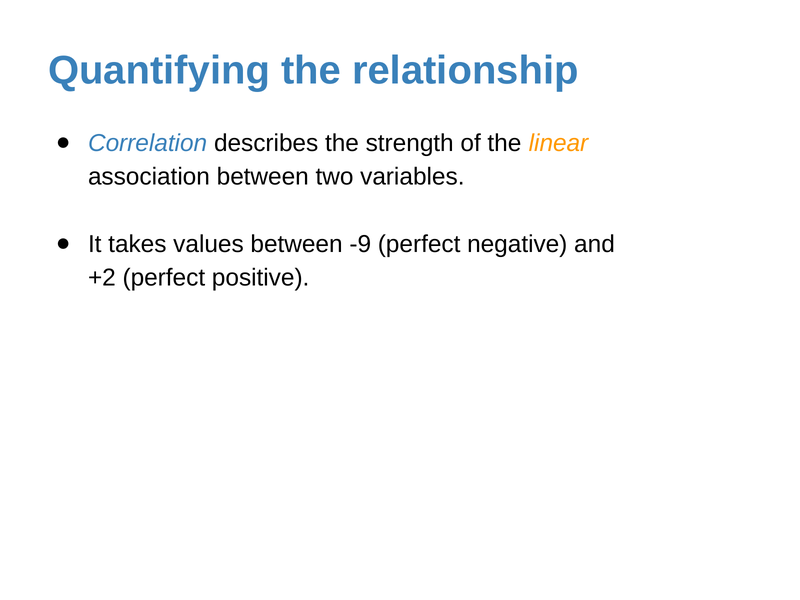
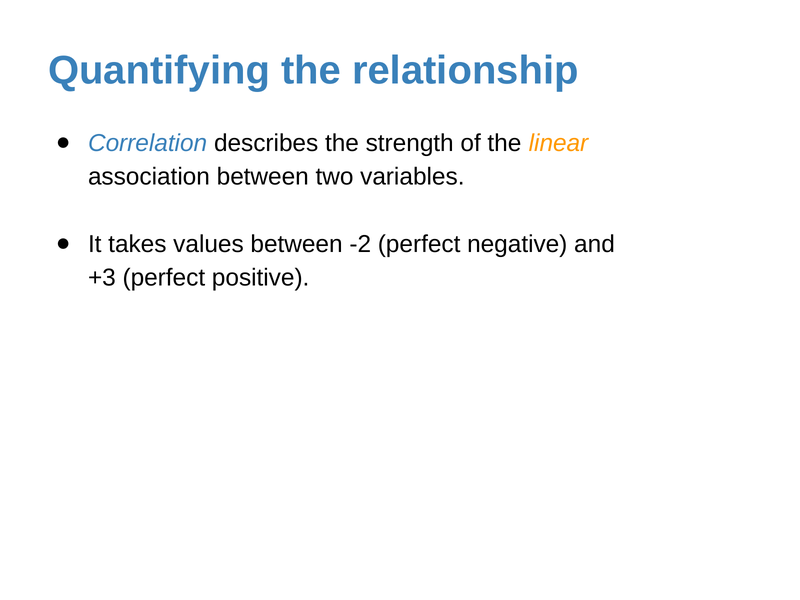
-9: -9 -> -2 (360, 244)
+2: +2 -> +3 (102, 278)
